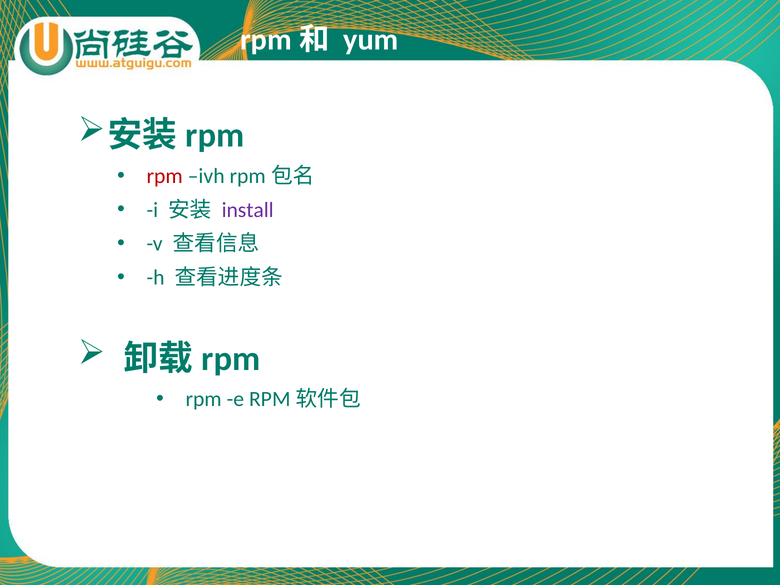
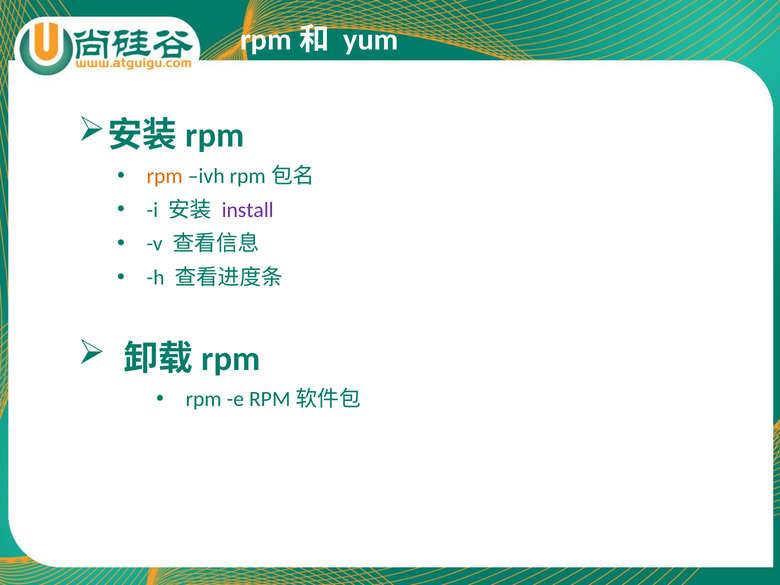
rpm colour: red -> orange (165, 176)
